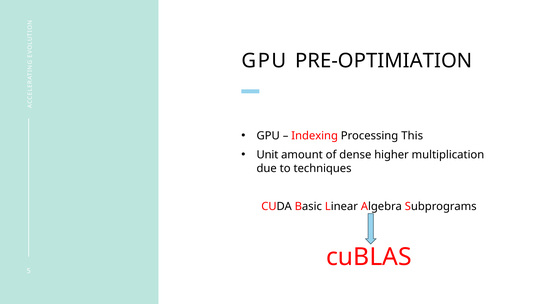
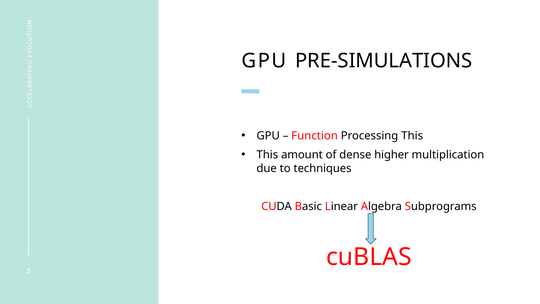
PRE-OPTIMIATION: PRE-OPTIMIATION -> PRE-SIMULATIONS (384, 61)
Indexing: Indexing -> Function (315, 136)
Unit: Unit -> This (267, 155)
